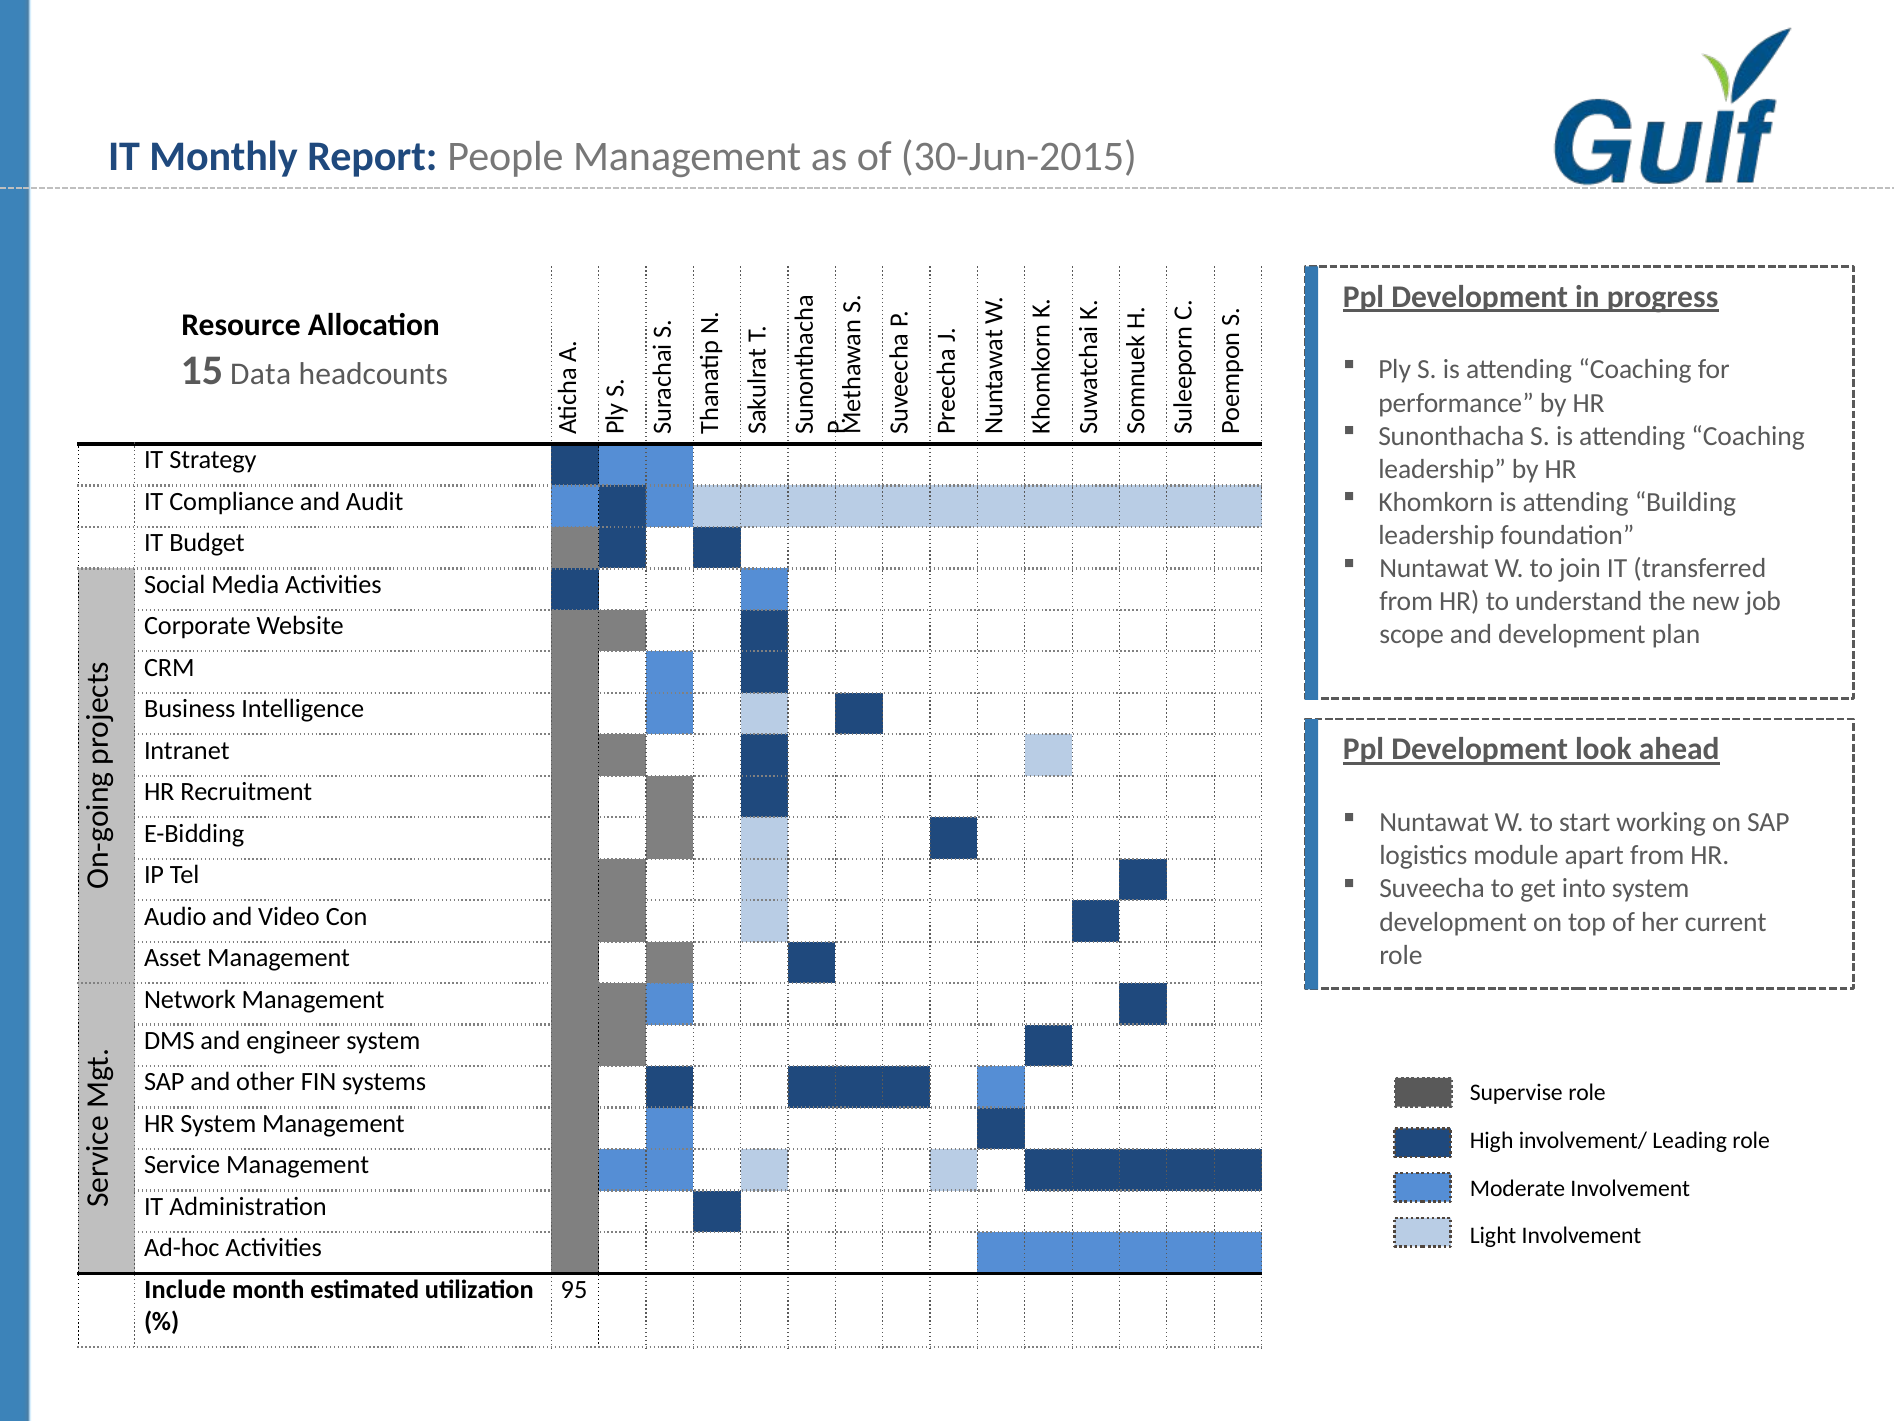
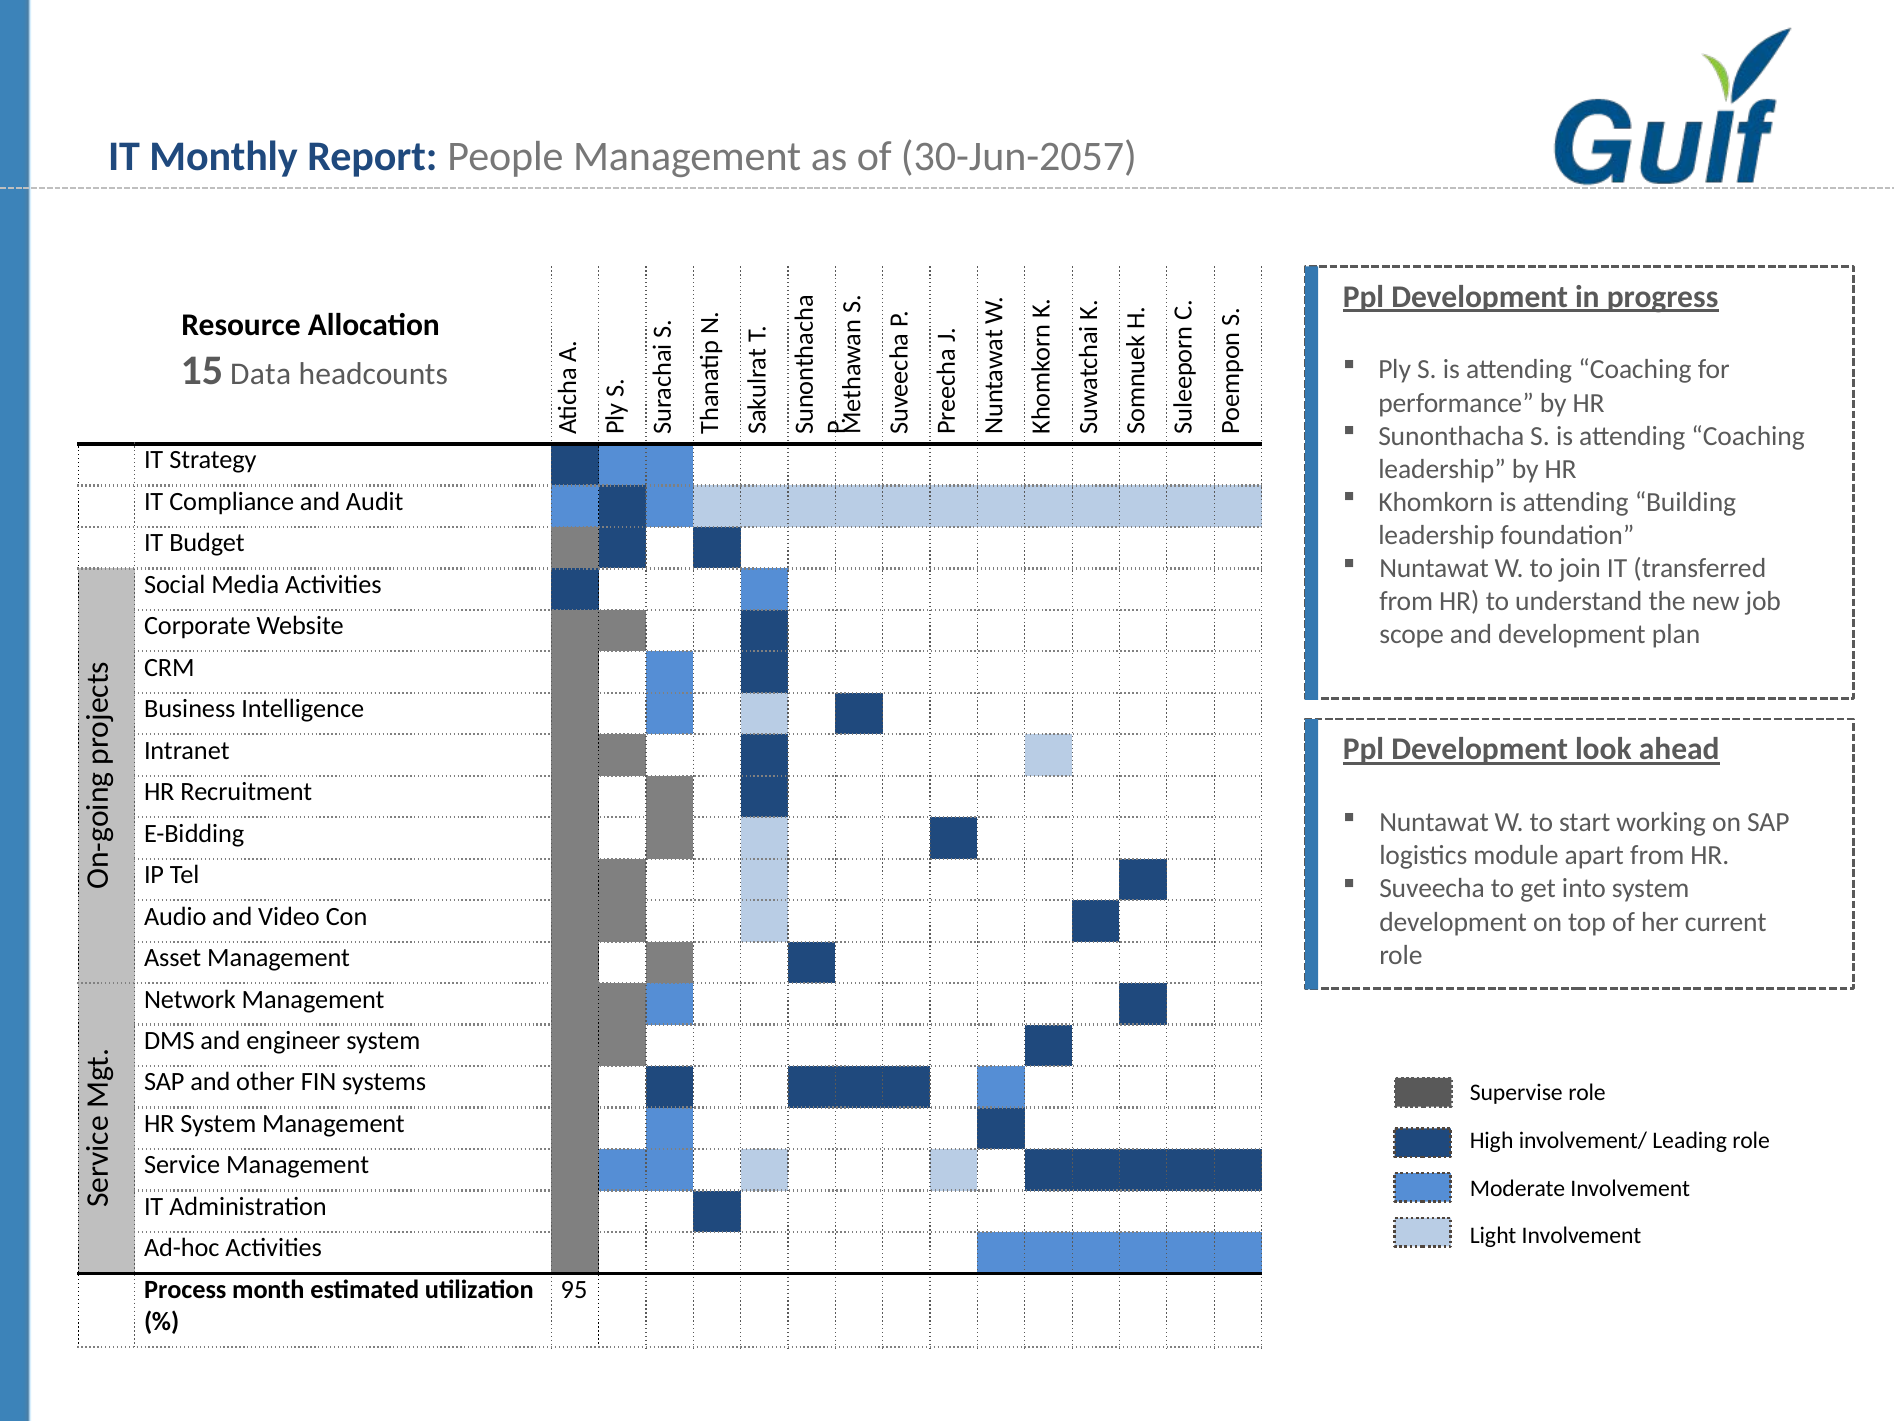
30-Jun-2015: 30-Jun-2015 -> 30-Jun-2057 (1019, 157)
Include: Include -> Process (185, 1289)
